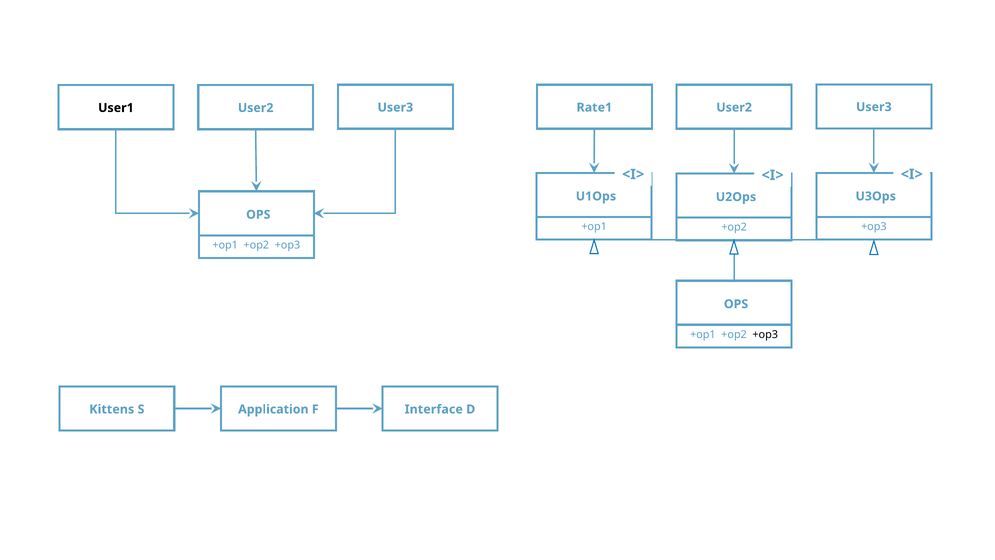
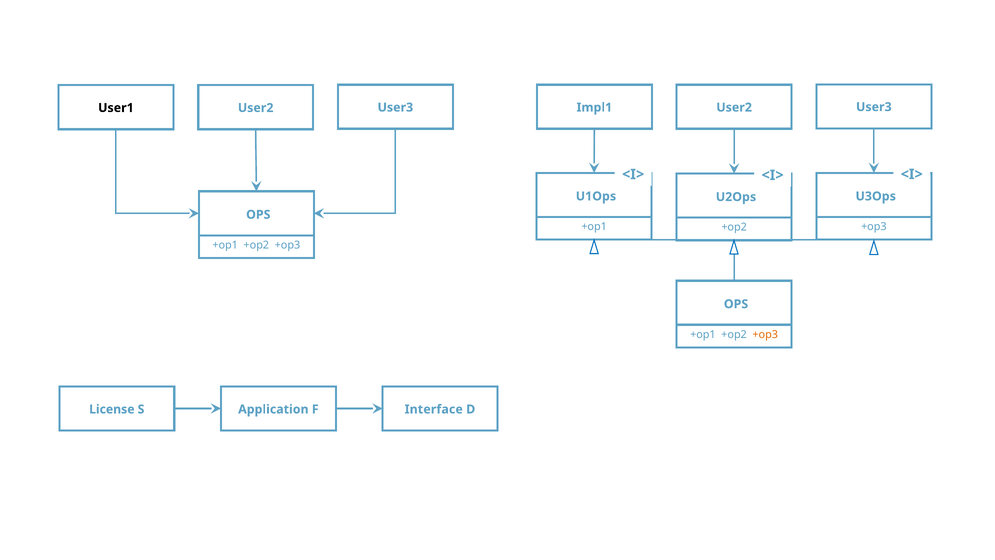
Rate1: Rate1 -> Impl1 (594, 107)
+op3 colour: black -> orange (765, 334)
Kittens: Kittens -> License (112, 409)
